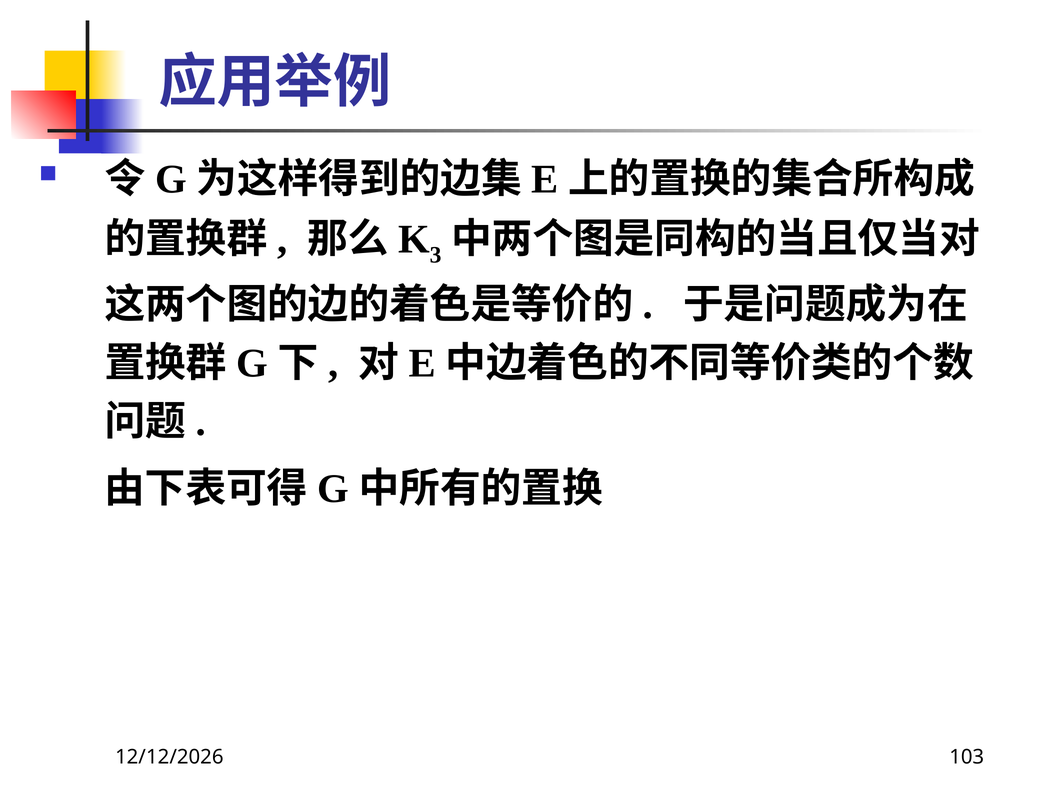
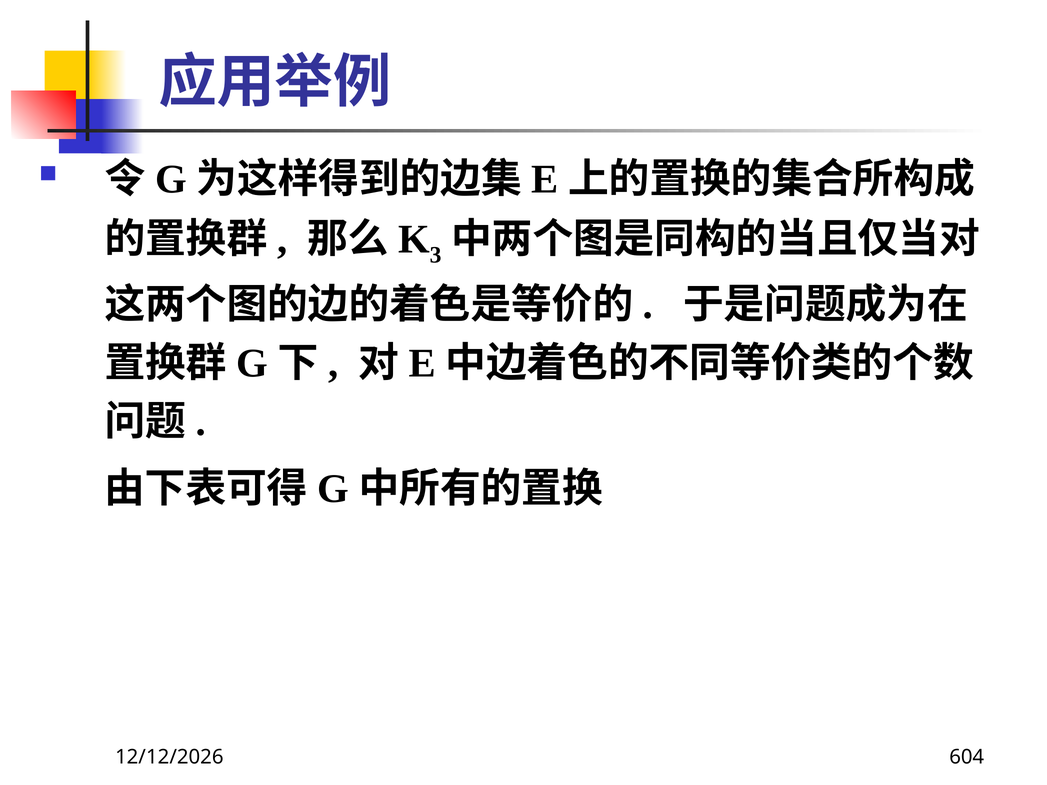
103: 103 -> 604 (967, 757)
